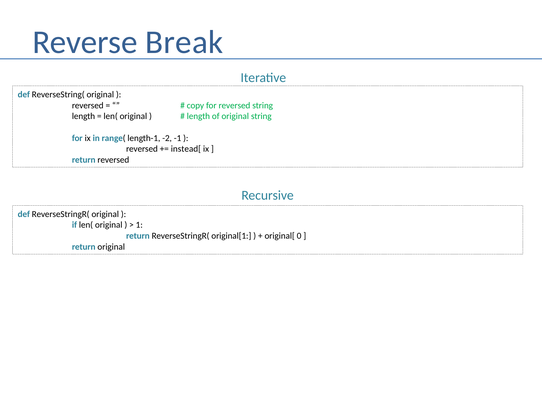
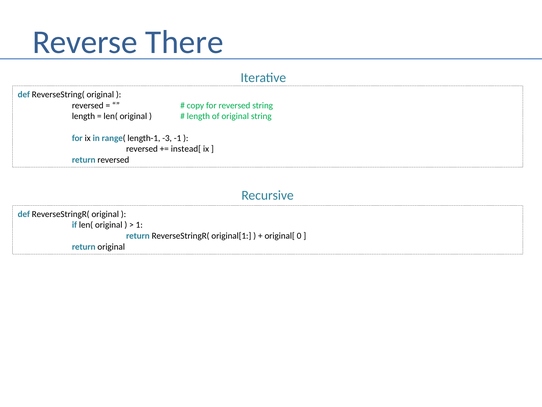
Break: Break -> There (184, 42)
-2: -2 -> -3 (167, 138)
